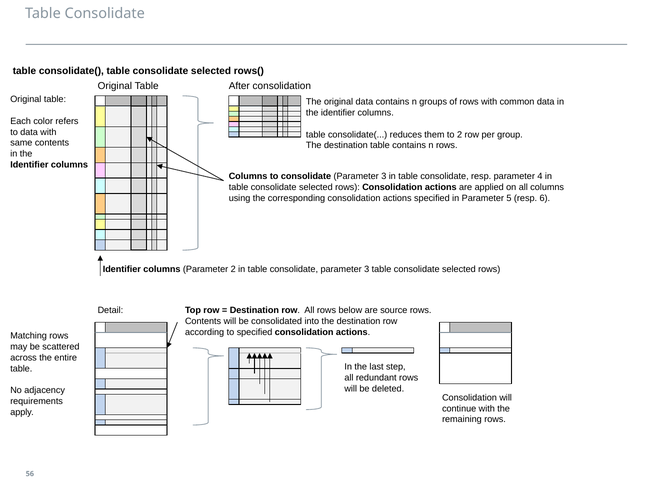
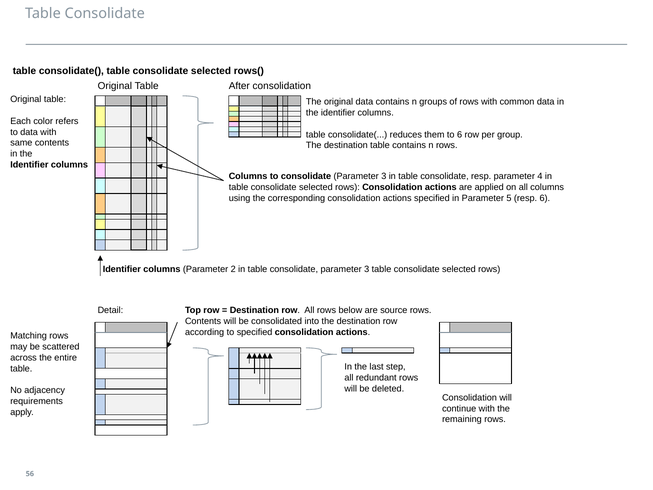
to 2: 2 -> 6 (460, 134)
